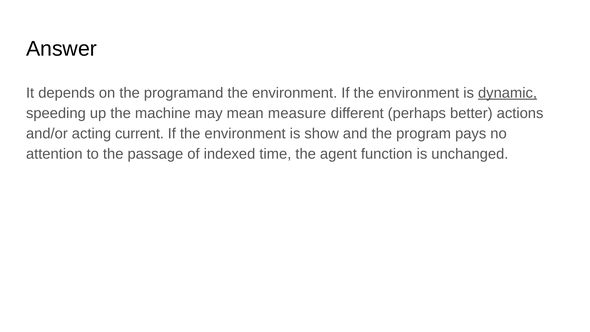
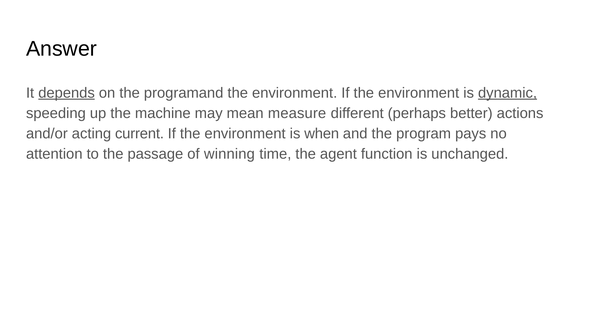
depends underline: none -> present (67, 93)
show: show -> when (322, 133)
indexed: indexed -> winning (229, 154)
